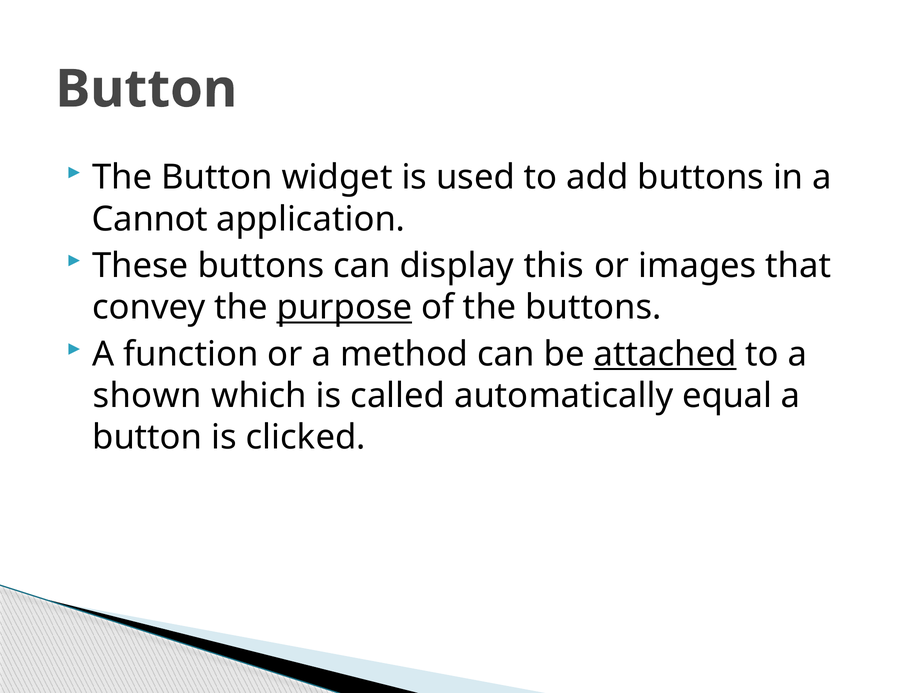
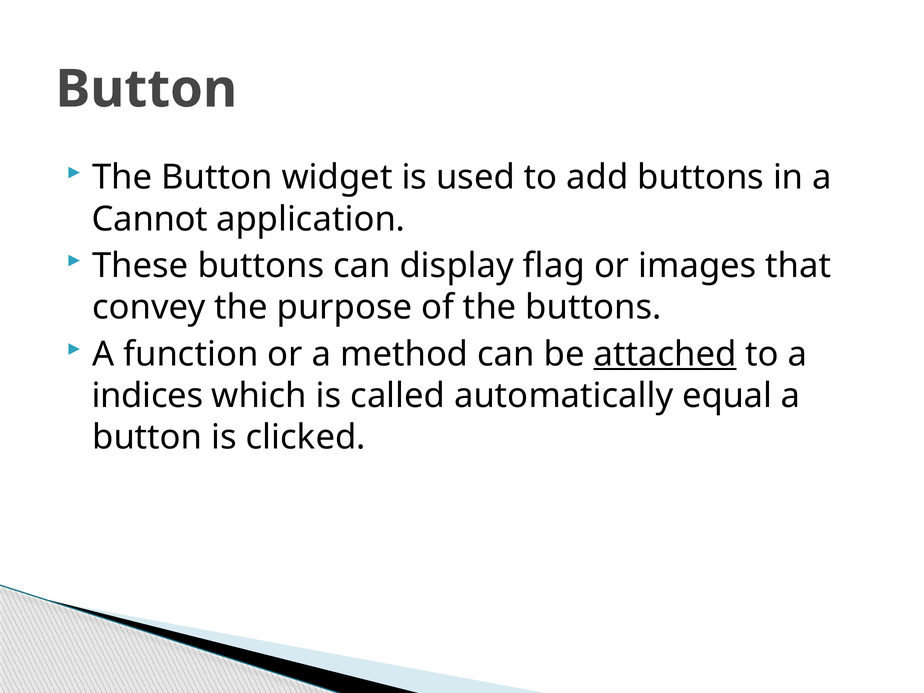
this: this -> flag (554, 266)
purpose underline: present -> none (344, 307)
shown: shown -> indices (147, 396)
